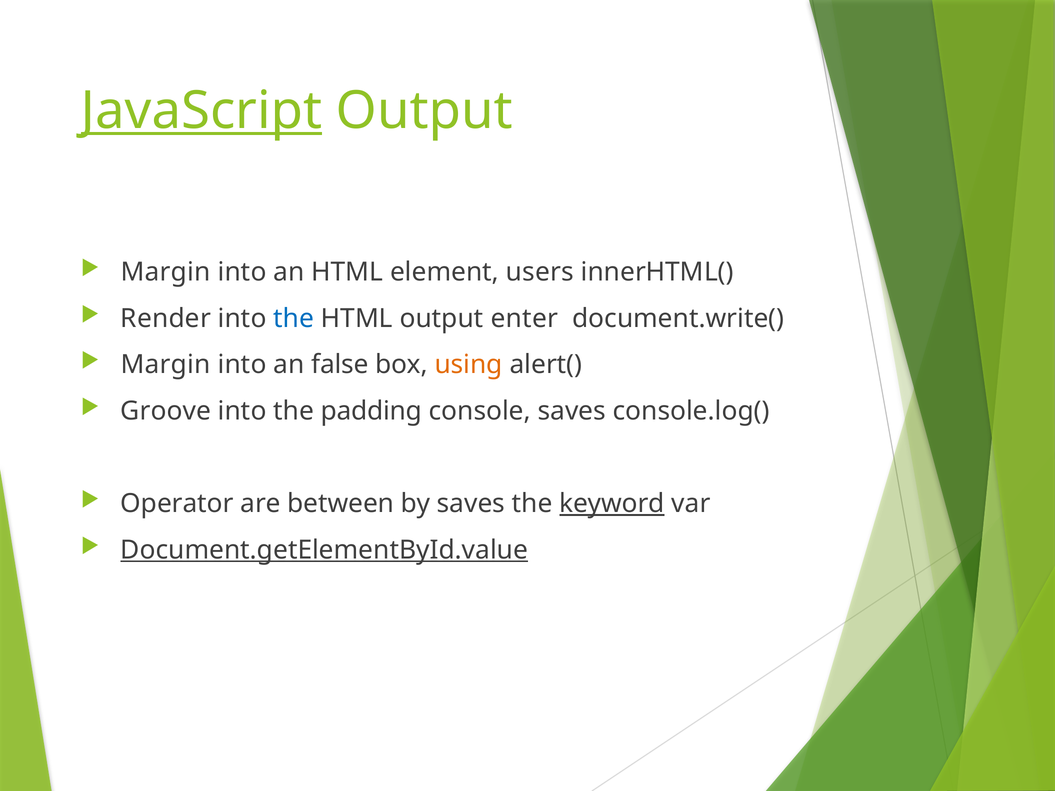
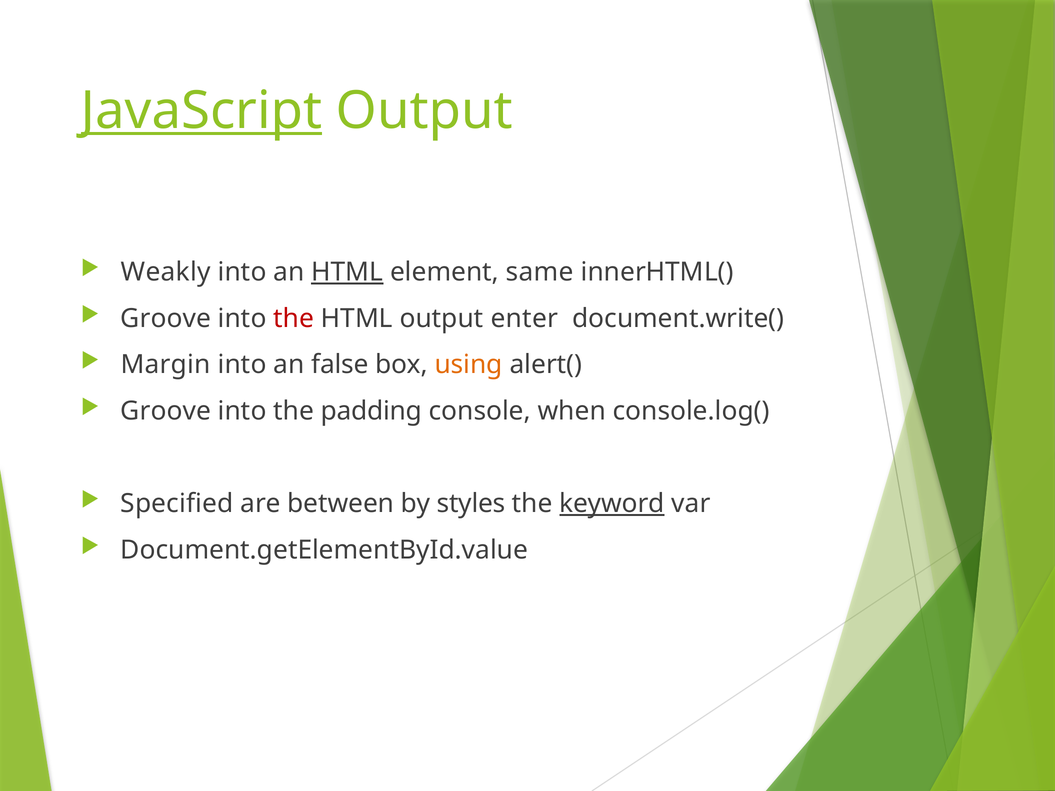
Margin: Margin -> Weakly (166, 272)
HTML underline: none -> present (347, 272)
users: users -> same (540, 272)
Render: Render -> Groove (166, 319)
the colour: blue -> red (294, 319)
console saves: saves -> when (572, 411)
Operator: Operator -> Specified (177, 504)
by saves: saves -> styles (471, 504)
Document.getElementById.value underline: present -> none (324, 550)
